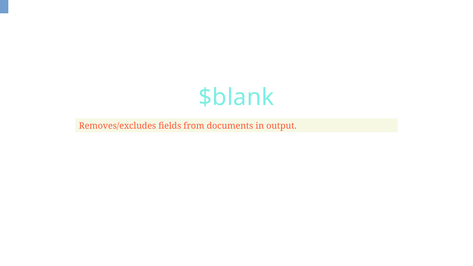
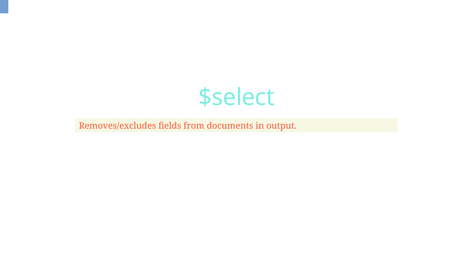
$blank: $blank -> $select (237, 97)
